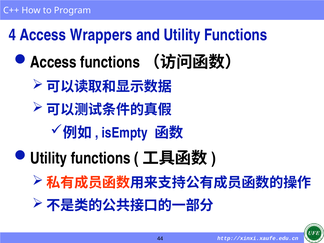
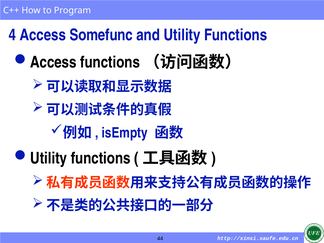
Wrappers: Wrappers -> Somefunc (101, 35)
